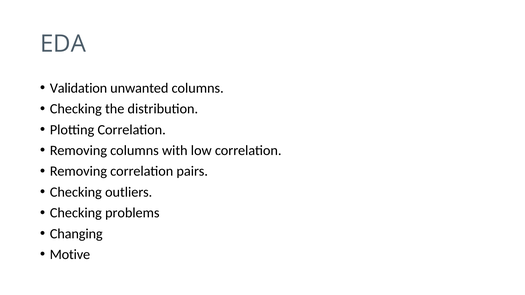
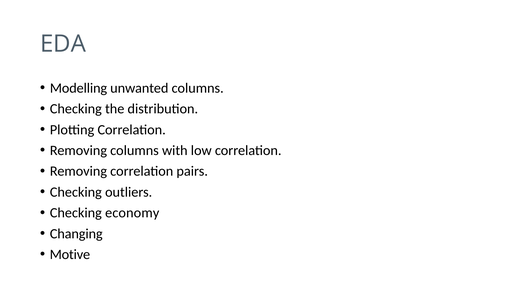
Validation: Validation -> Modelling (79, 88)
problems: problems -> economy (132, 213)
